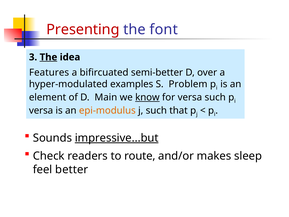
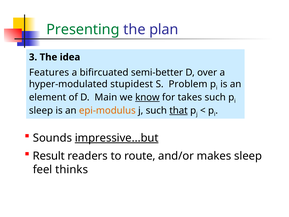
Presenting colour: red -> green (83, 29)
font: font -> plan (164, 29)
The underline: present -> none (48, 57)
examples: examples -> stupidest (132, 84)
for versa: versa -> takes (190, 97)
versa: versa -> sleep (41, 110)
that underline: none -> present (179, 110)
Check: Check -> Result (49, 156)
better: better -> thinks (72, 169)
